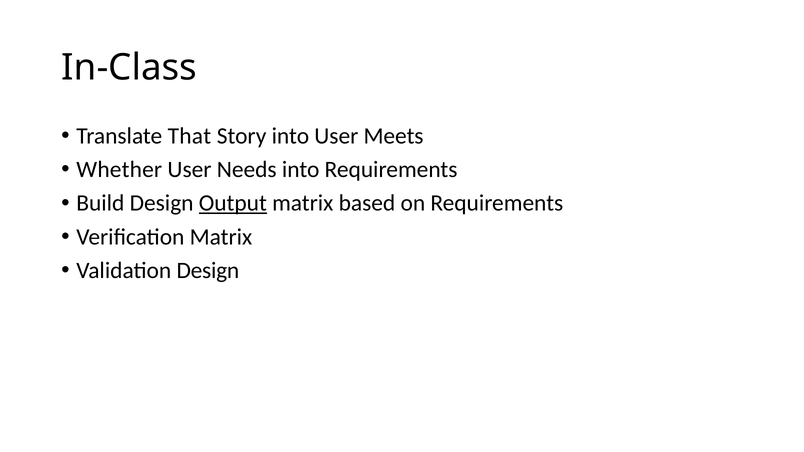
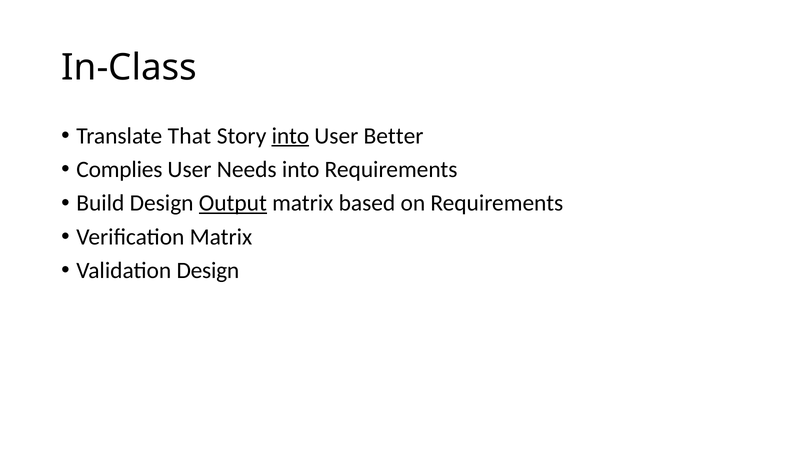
into underline: none -> present (290, 136)
Meets: Meets -> Better (394, 136)
Whether: Whether -> Complies (119, 170)
